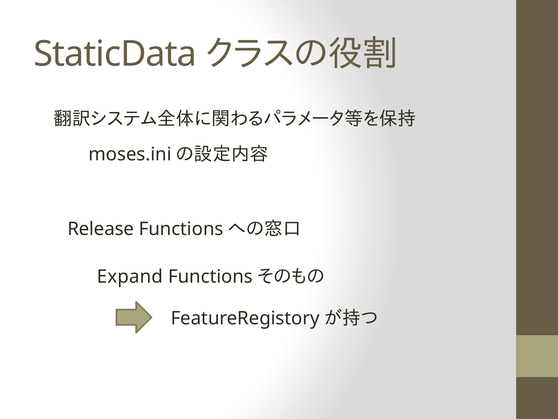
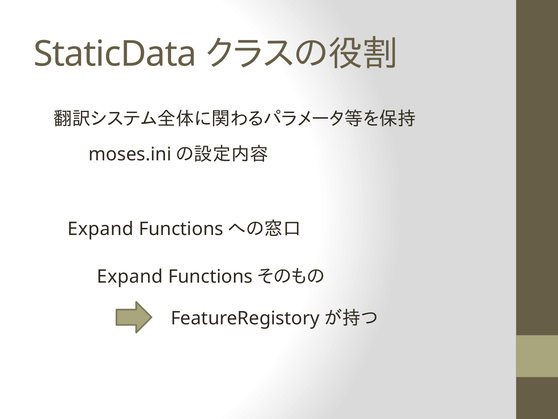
Release: Release -> Expand (101, 229)
